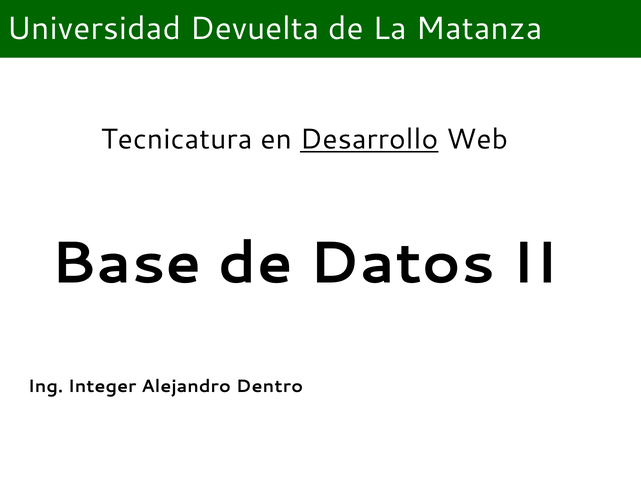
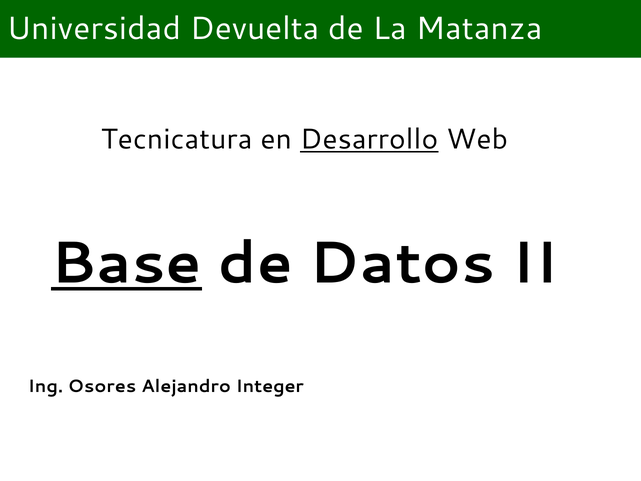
Base underline: none -> present (126, 263)
Integer: Integer -> Osores (102, 386)
Dentro: Dentro -> Integer (270, 386)
